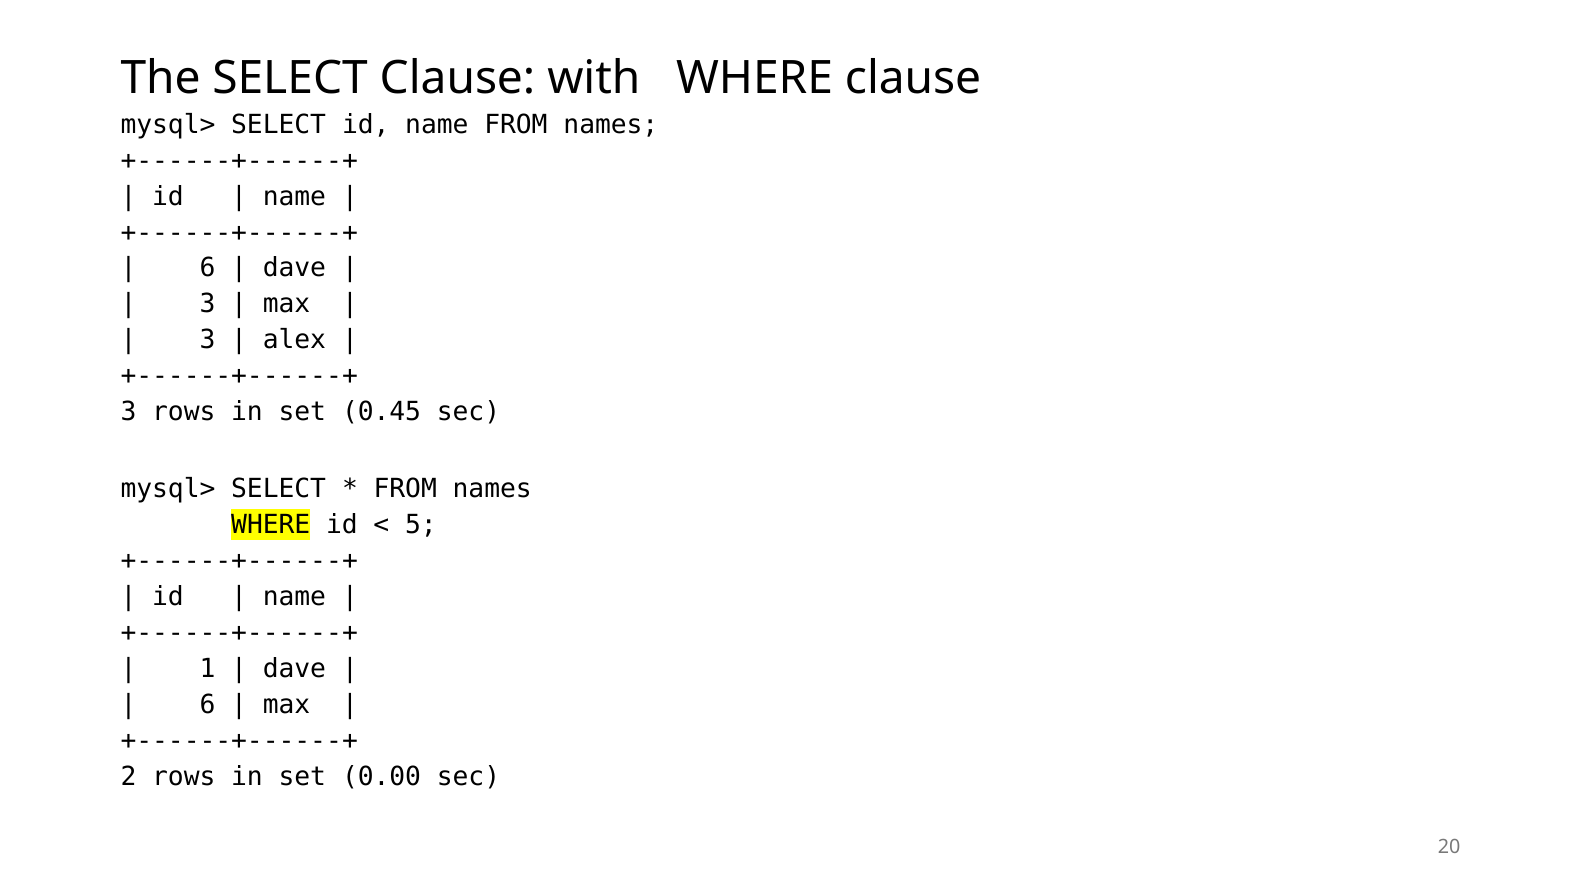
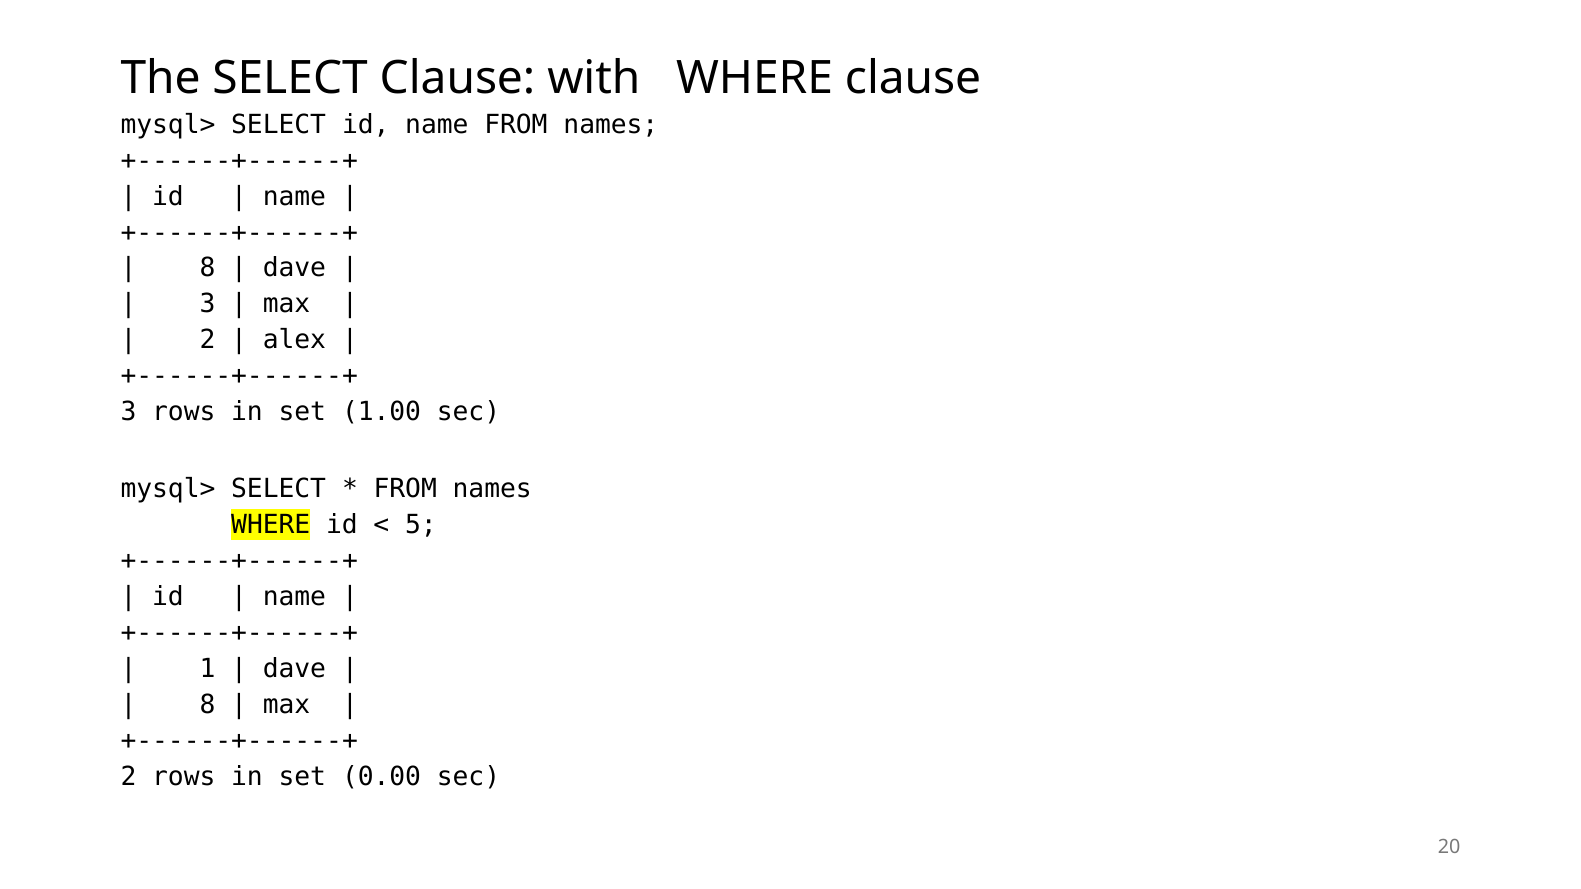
6: 6 -> 8 (207, 268)
3: 3 -> 2 (207, 340)
0.45: 0.45 -> 1.00 (382, 412)
6: 6 -> 8 (207, 705)
